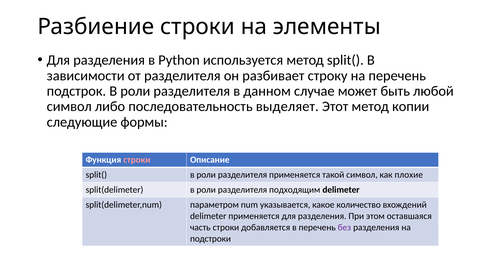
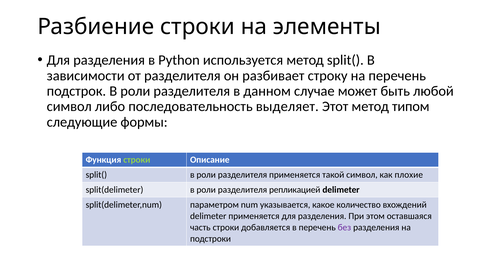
копии: копии -> типом (411, 106)
строки colour: pink -> light green (137, 160)
подходящим: подходящим -> репликацией (295, 190)
